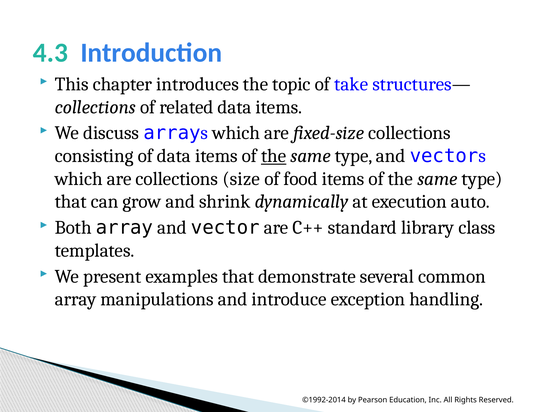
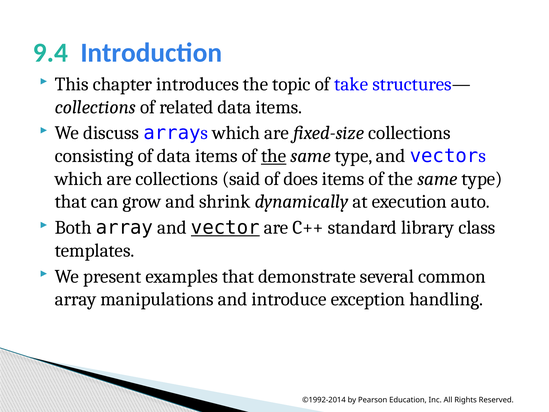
4.3: 4.3 -> 9.4 (50, 53)
size: size -> said (241, 179)
food: food -> does (301, 179)
vector underline: none -> present (225, 227)
